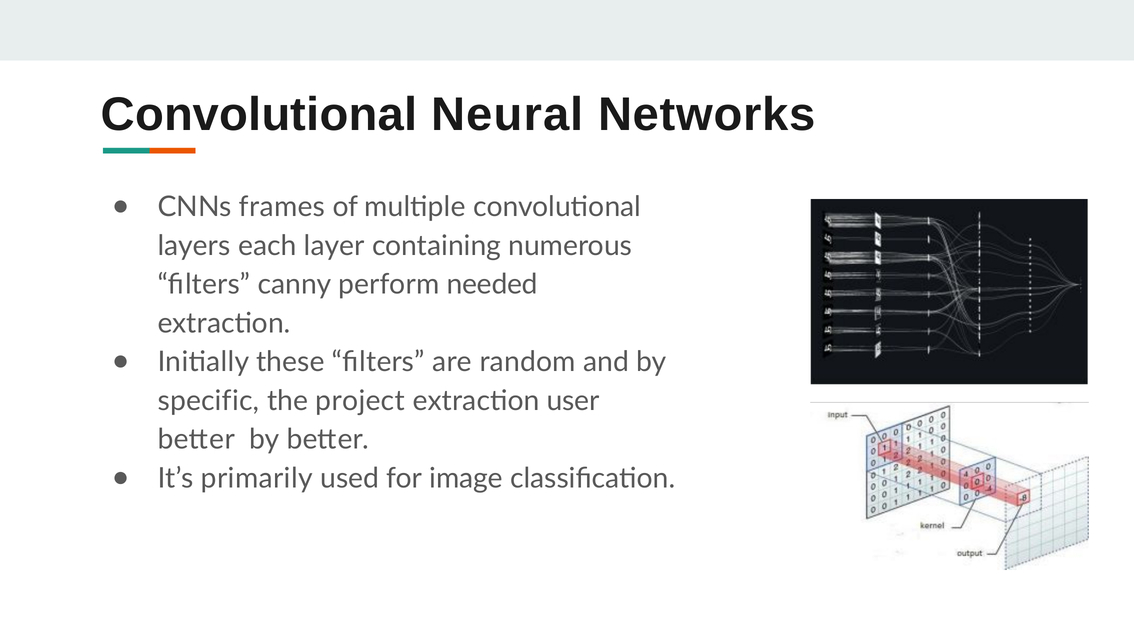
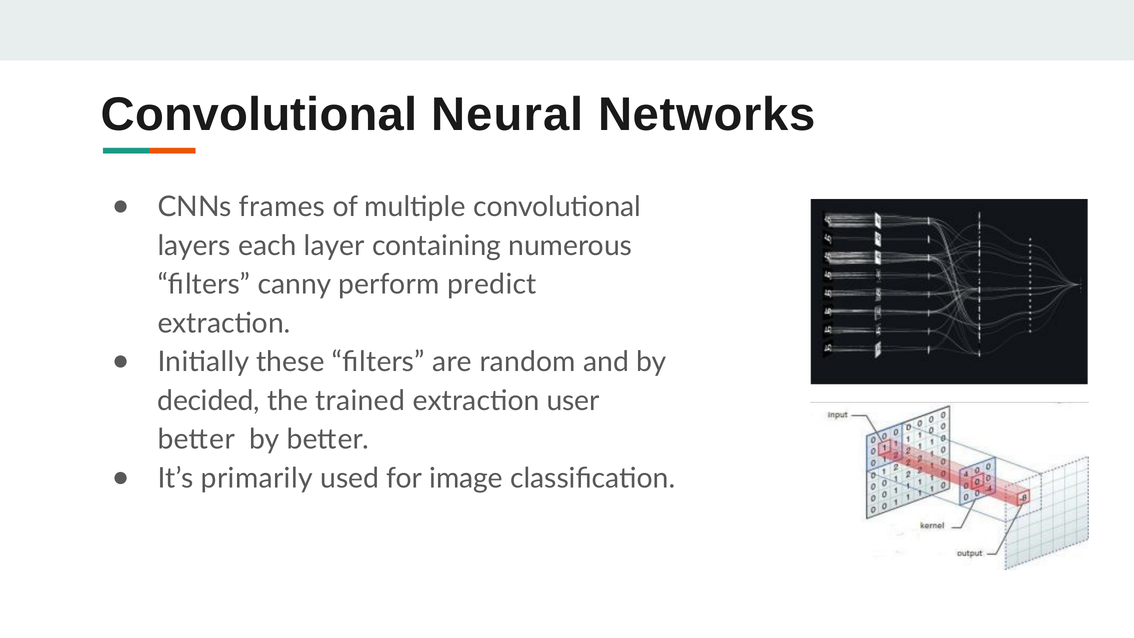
needed: needed -> predict (492, 284)
specific: specific -> decided (209, 401)
project: project -> trained (360, 401)
